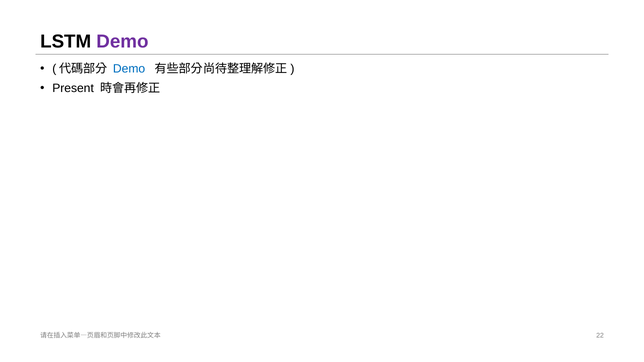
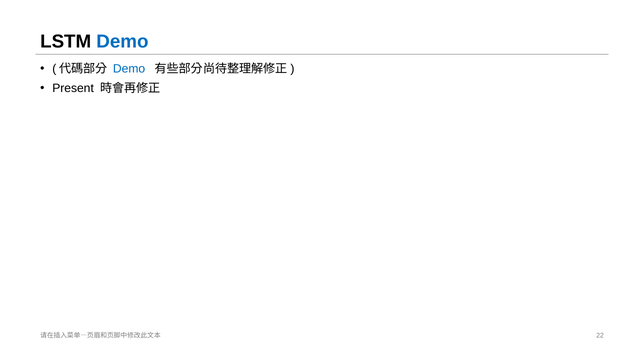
Demo colour: purple -> blue (122, 42)
